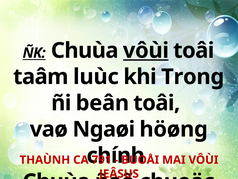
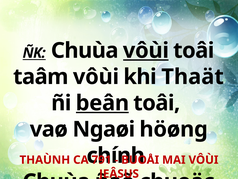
taâm luùc: luùc -> vôùi (96, 77)
Trong: Trong -> Thaät (193, 77)
beân underline: none -> present (102, 103)
